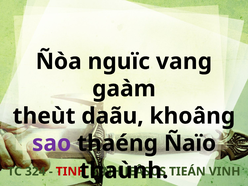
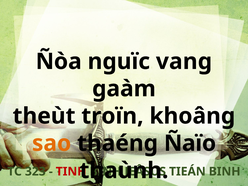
daãu: daãu -> troïn (112, 116)
sao colour: purple -> orange (52, 143)
324: 324 -> 323 (35, 172)
TIEÁN VINH: VINH -> BINH (225, 172)
